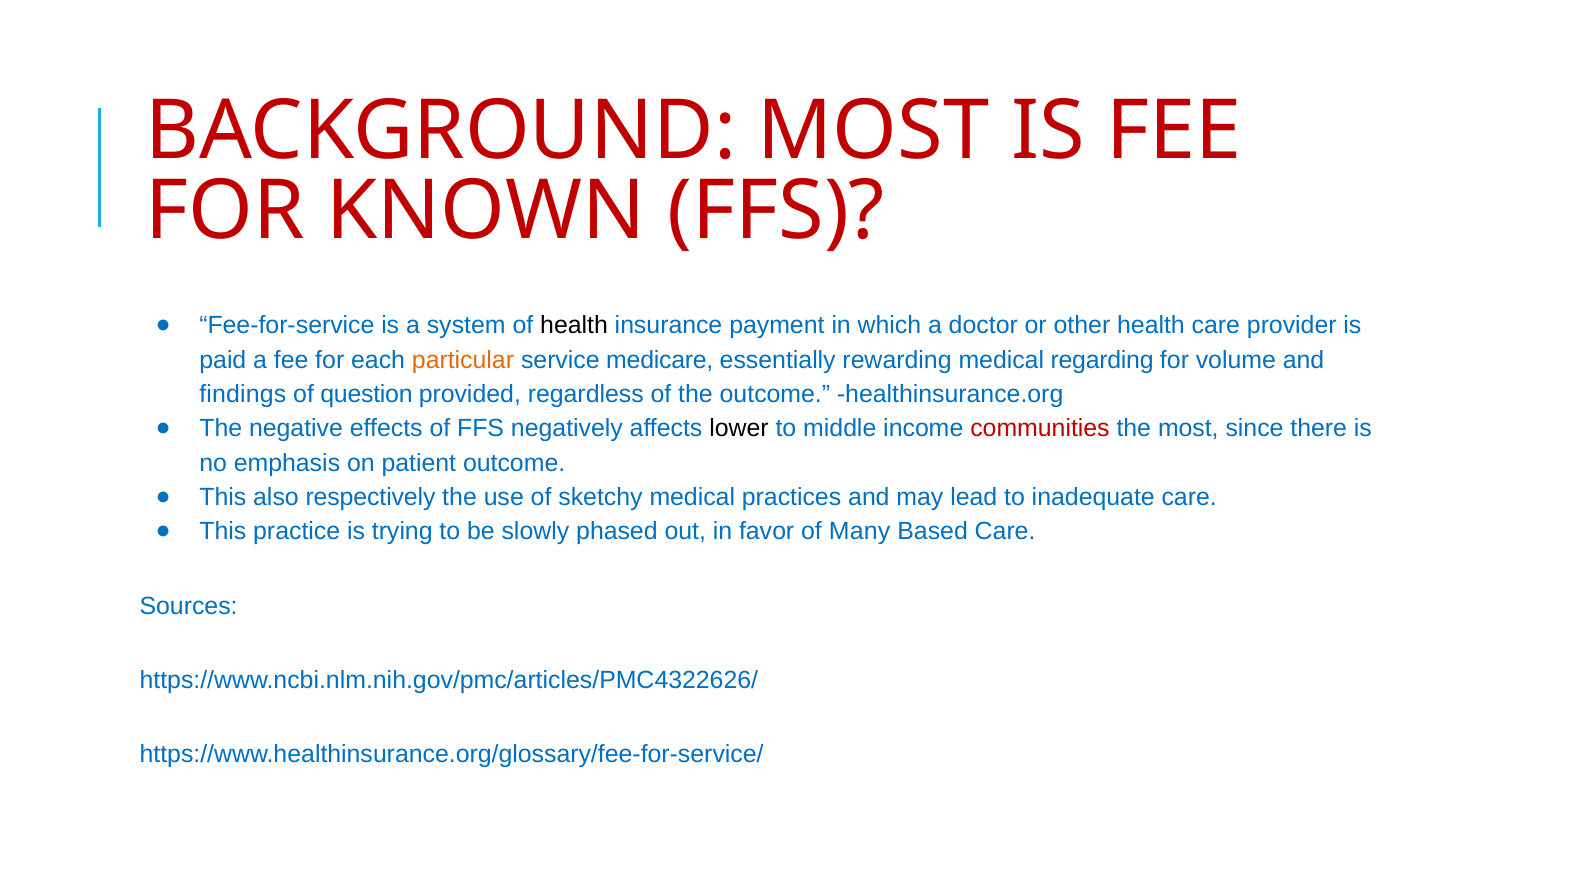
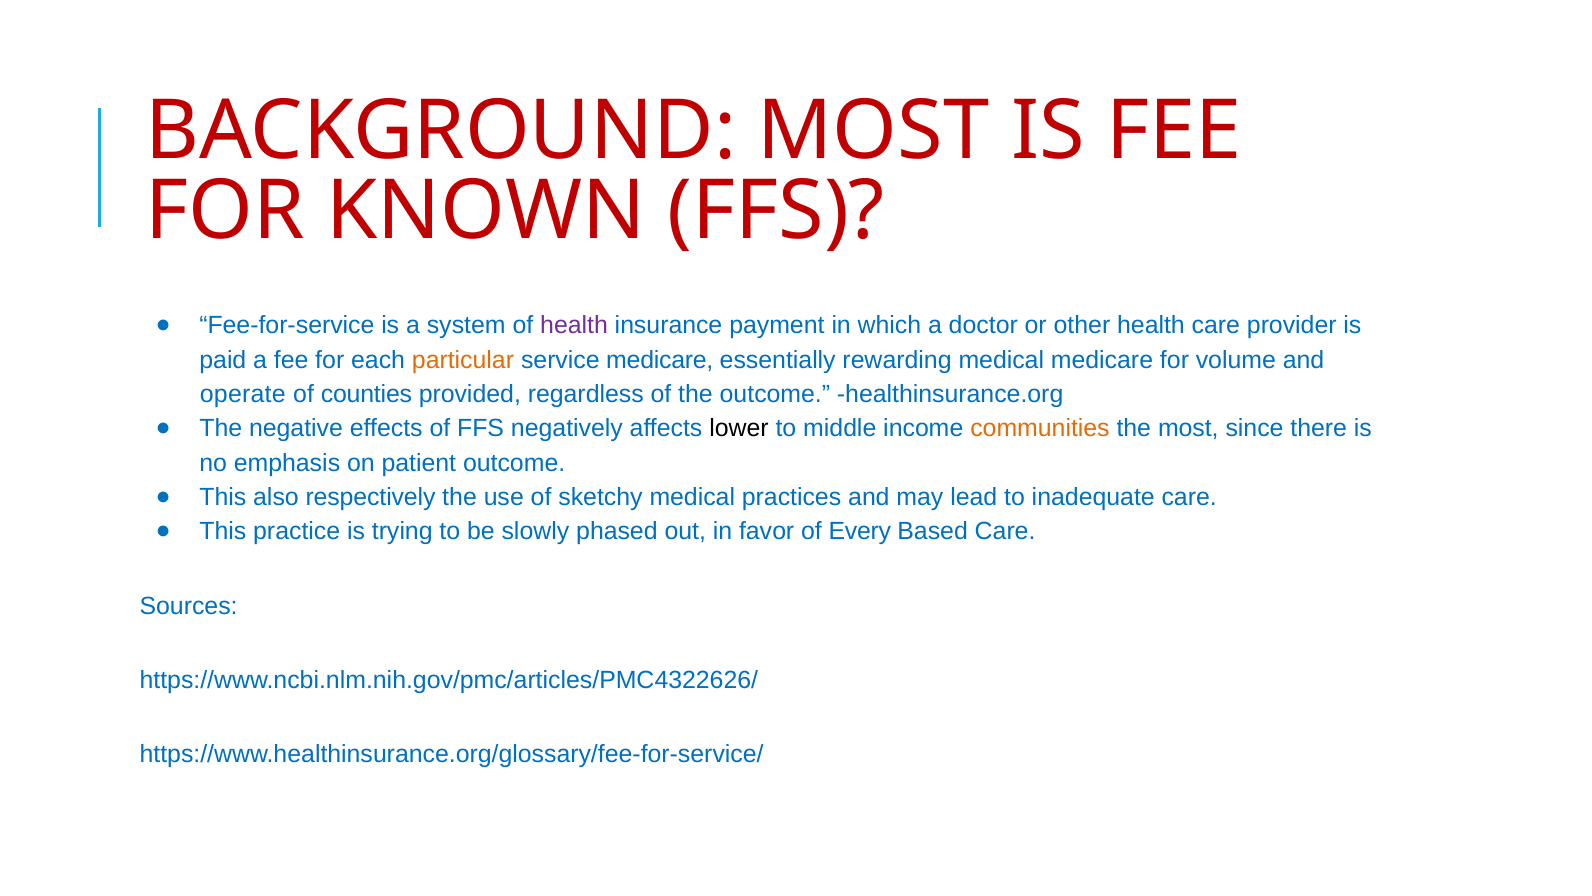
health colour: black -> purple (574, 326)
medical regarding: regarding -> medicare (1102, 360)
findings: findings -> operate (243, 394)
question: question -> counties (366, 394)
communities colour: red -> orange (1040, 429)
Many: Many -> Every (860, 531)
